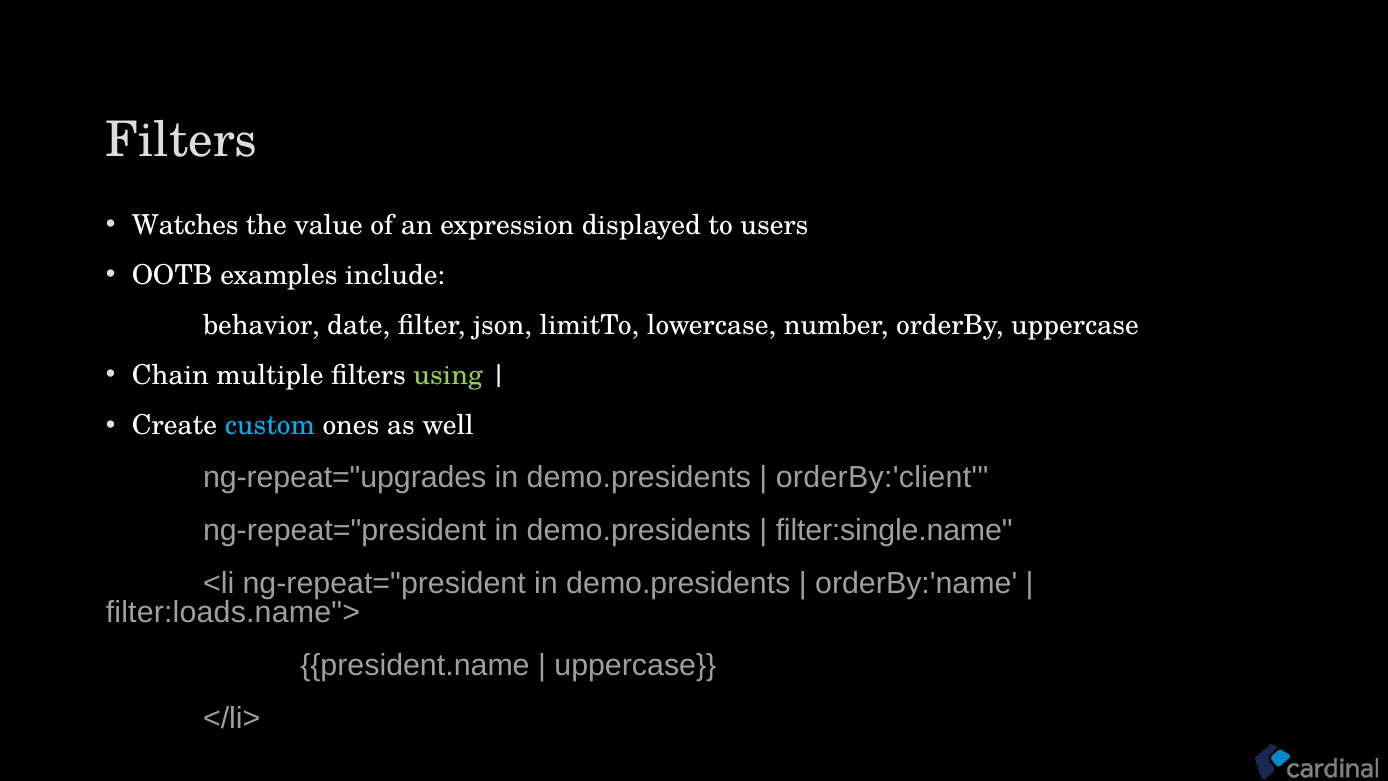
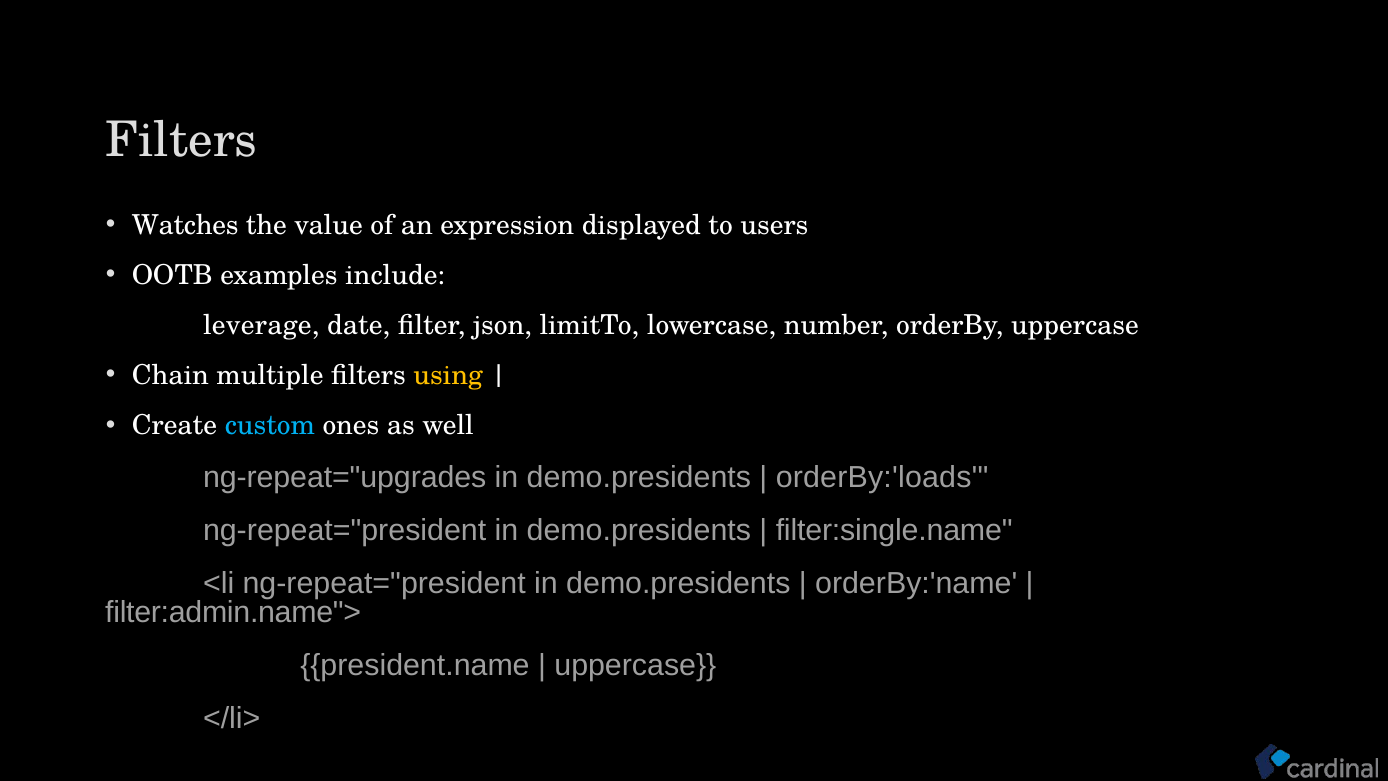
behavior: behavior -> leverage (261, 325)
using colour: light green -> yellow (448, 376)
orderBy:'client: orderBy:'client -> orderBy:'loads (882, 477)
filter:loads.name">: filter:loads.name"> -> filter:admin.name"> (233, 612)
